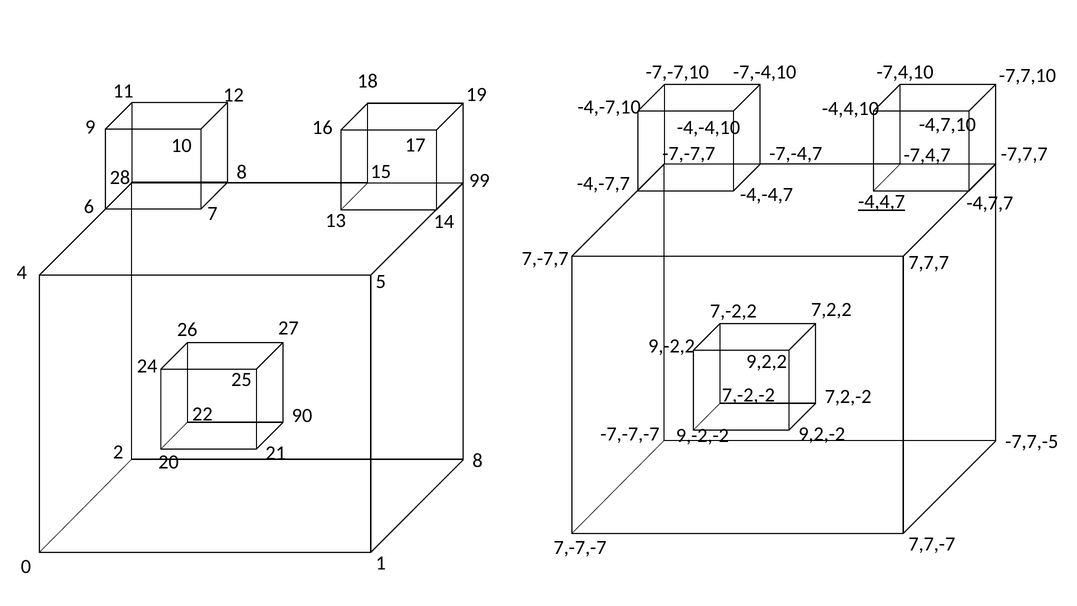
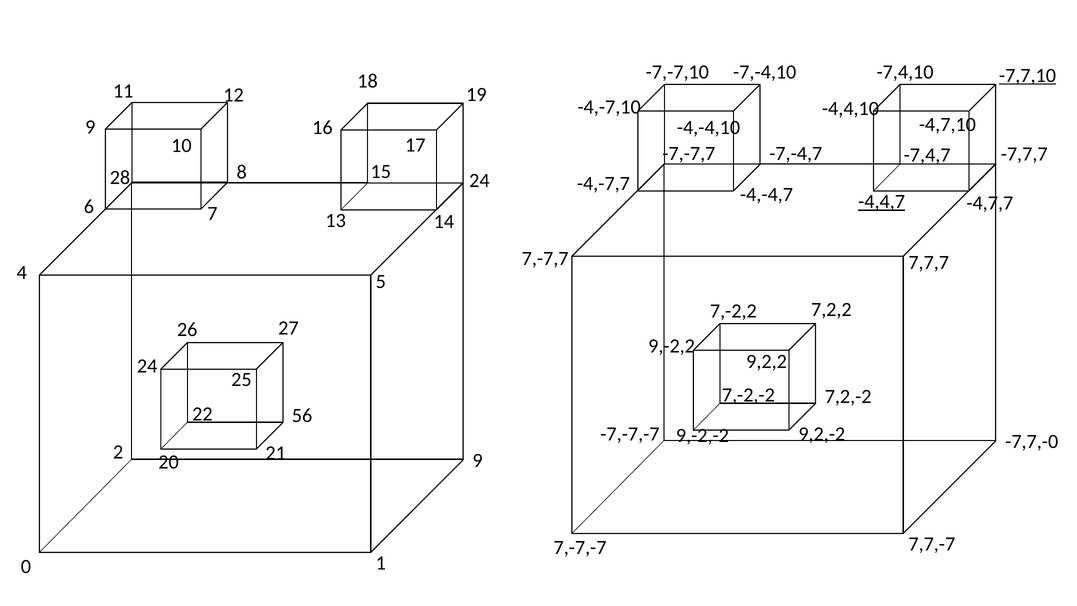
-7,7,10 underline: none -> present (1027, 75)
28 99: 99 -> 24 (479, 181)
90: 90 -> 56 (302, 415)
-7,7,-5: -7,7,-5 -> -7,7,-0 (1032, 441)
2 8: 8 -> 9 (478, 460)
